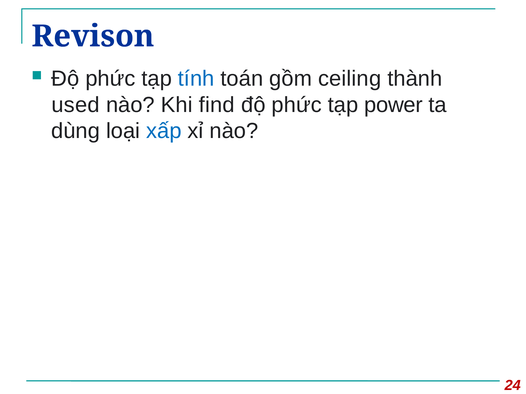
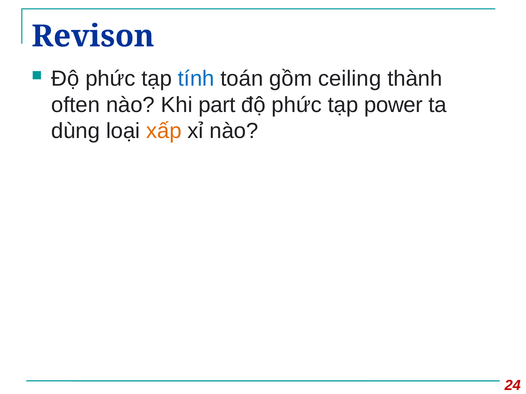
used: used -> often (76, 105)
find: find -> part (217, 105)
xấp colour: blue -> orange (164, 131)
